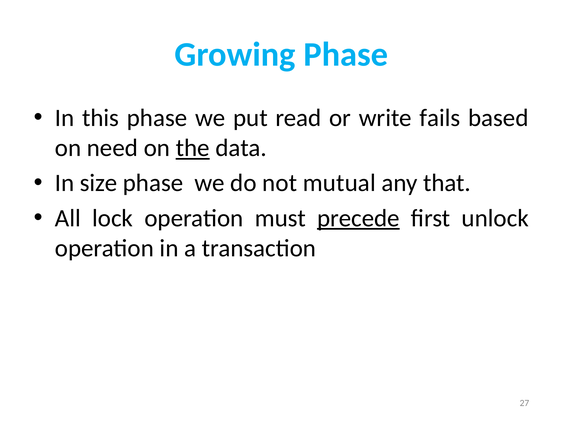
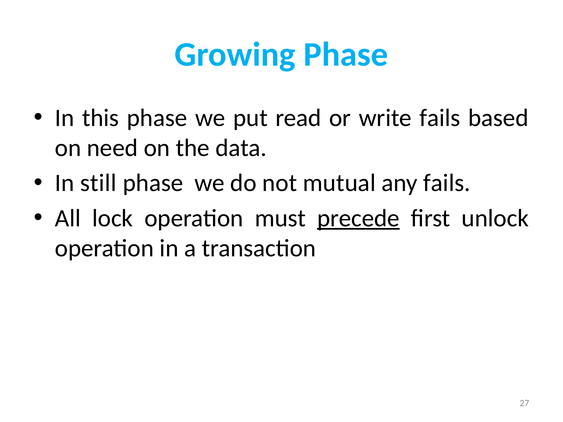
the underline: present -> none (193, 148)
size: size -> still (98, 183)
any that: that -> fails (447, 183)
